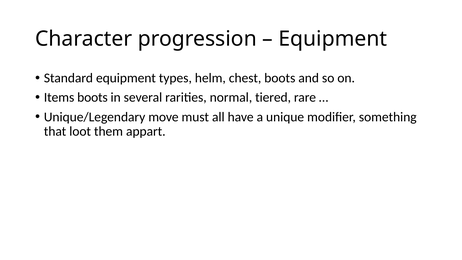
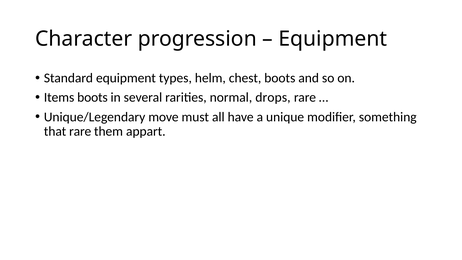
tiered: tiered -> drops (273, 97)
that loot: loot -> rare (80, 131)
